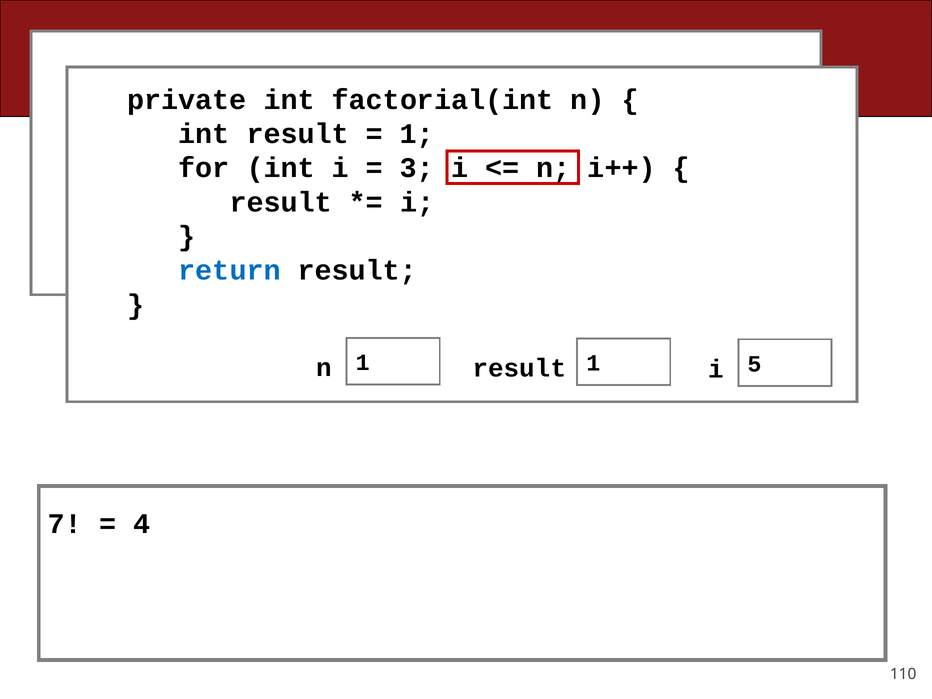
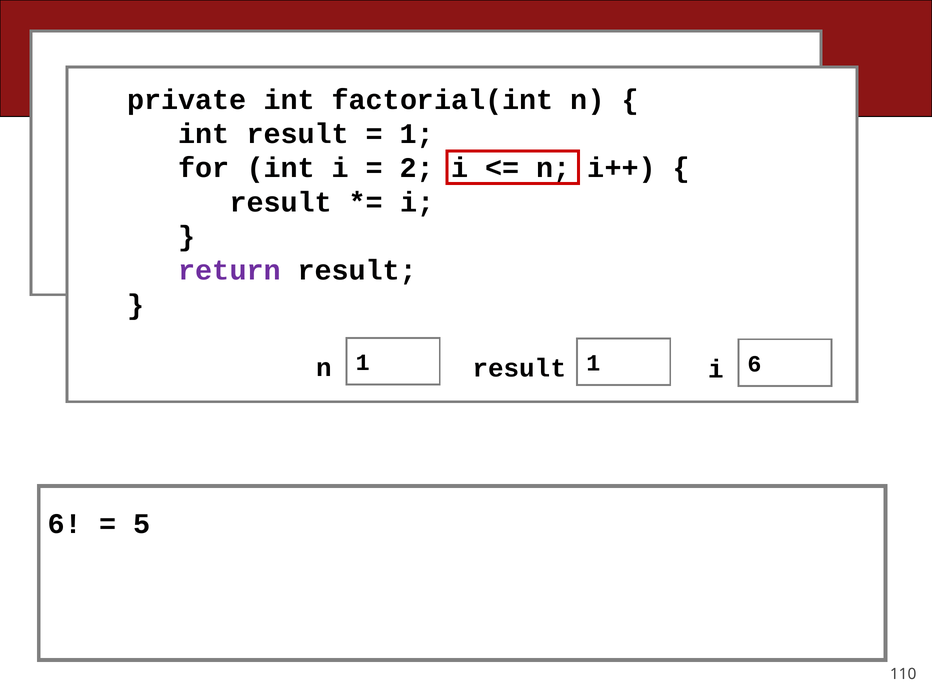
3: 3 -> 2 (417, 168)
return colour: blue -> purple (230, 270)
n 5: 5 -> 6 (754, 364)
7: 7 -> 6 (65, 524)
4: 4 -> 5 (142, 524)
